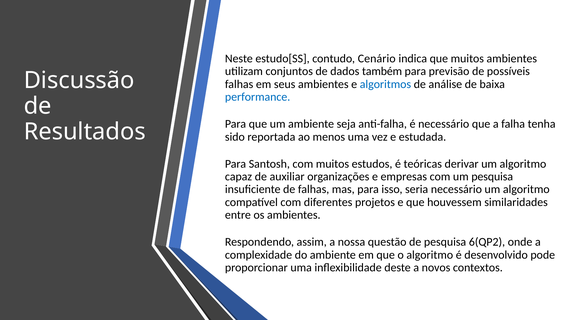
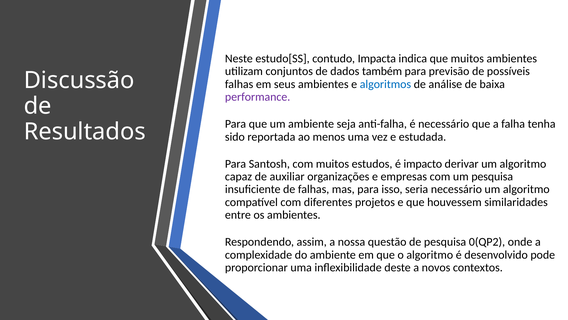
Cenário: Cenário -> Impacta (377, 58)
performance colour: blue -> purple (258, 97)
teóricas: teóricas -> impacto (423, 164)
6(QP2: 6(QP2 -> 0(QP2 (487, 242)
